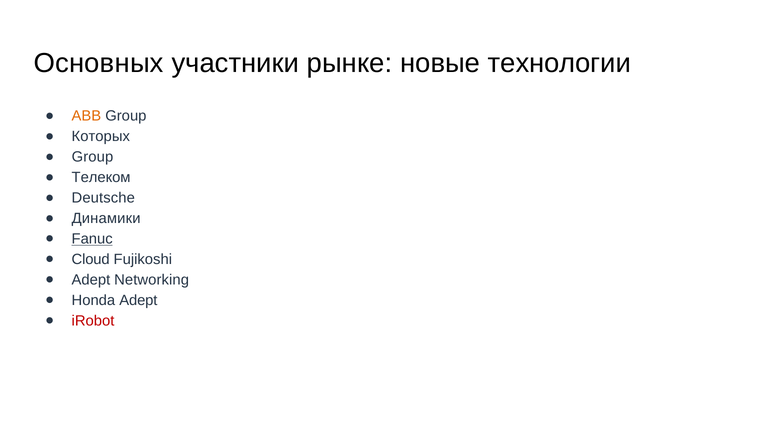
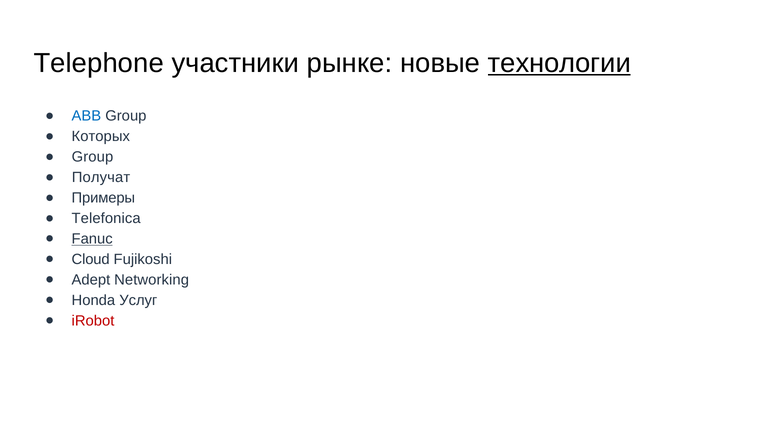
Основных: Основных -> Telephone (99, 63)
технологии underline: none -> present (559, 63)
ABB colour: orange -> blue (86, 116)
Телеком: Телеком -> Получат (101, 178)
Deutsche: Deutsche -> Примеры (103, 198)
Динамики: Динамики -> Telefonica (106, 218)
Honda Adept: Adept -> Услуг (138, 300)
